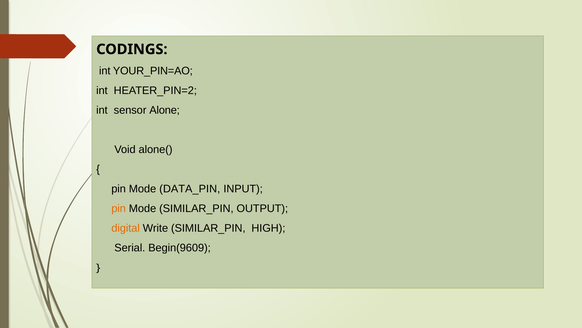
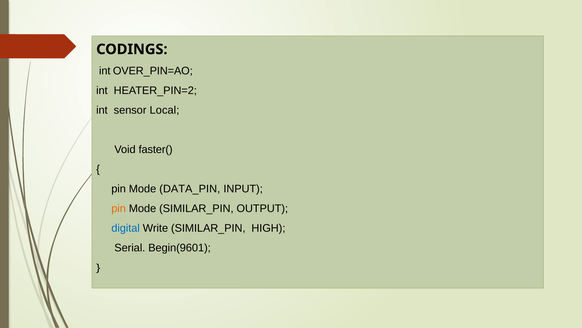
YOUR_PIN=AO: YOUR_PIN=AO -> OVER_PIN=AO (153, 71)
Alone: Alone -> Local (164, 110)
alone(: alone( -> faster( (156, 149)
digital colour: orange -> blue (126, 228)
Begin(9609: Begin(9609 -> Begin(9601 (180, 248)
